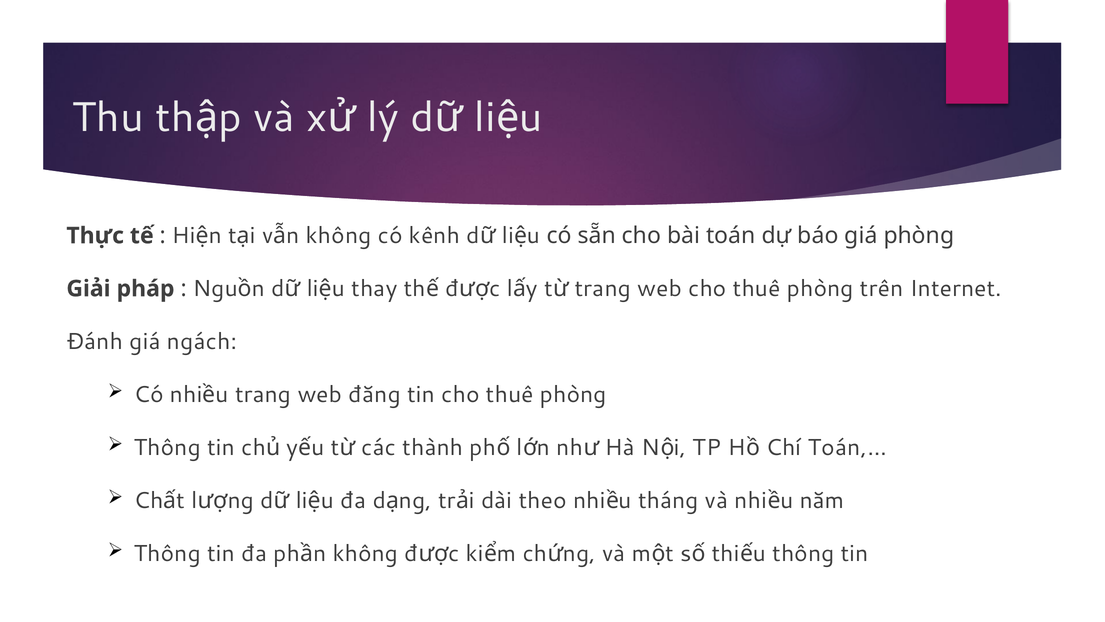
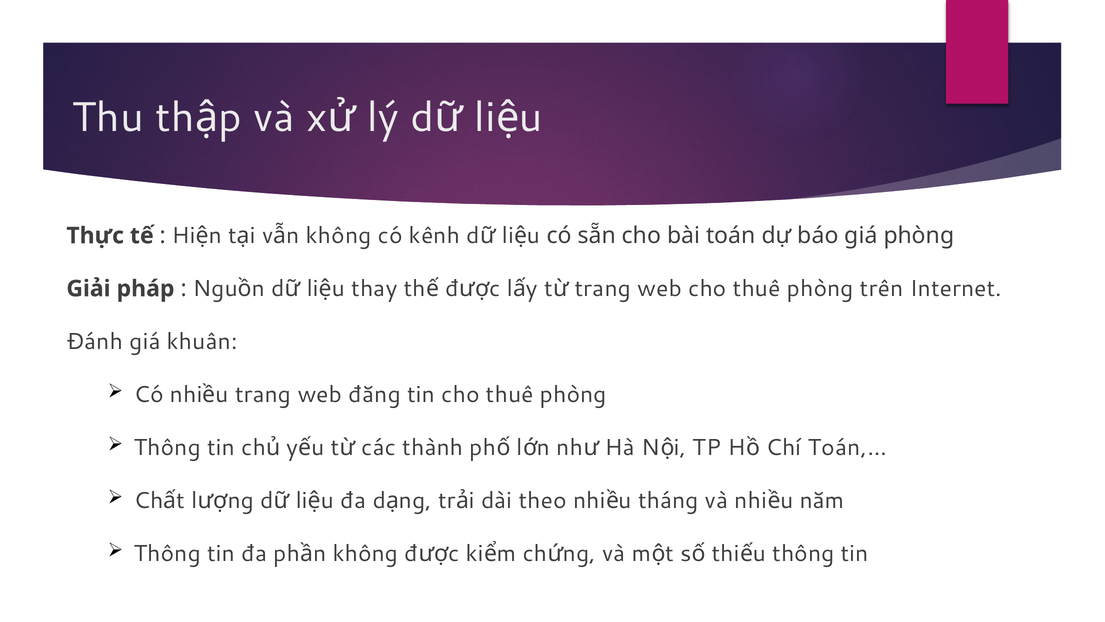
ngách: ngách -> khuân (202, 341)
